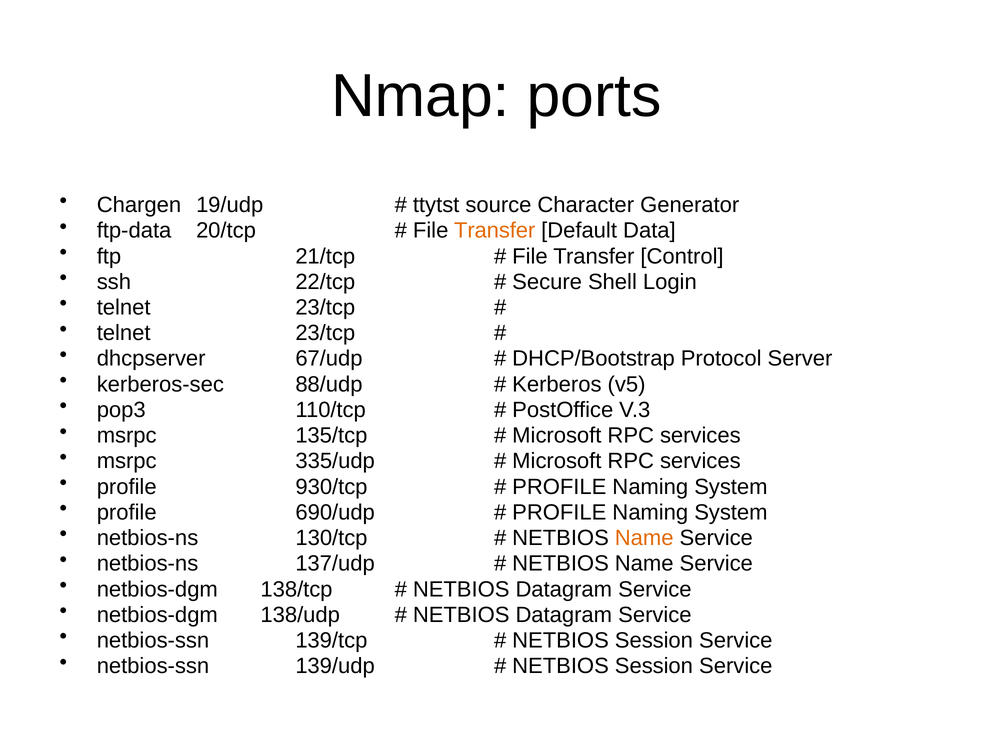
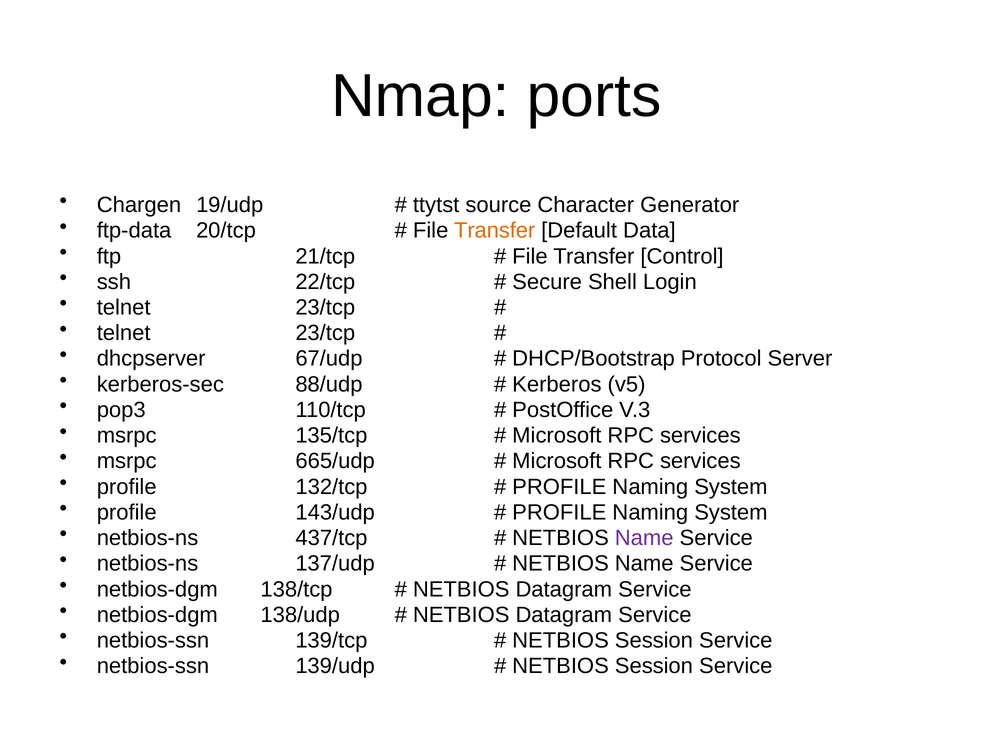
335/udp: 335/udp -> 665/udp (335, 461)
930/tcp: 930/tcp -> 132/tcp (331, 487)
690/udp: 690/udp -> 143/udp (335, 512)
130/tcp: 130/tcp -> 437/tcp (331, 538)
Name colour: orange -> purple (644, 538)
